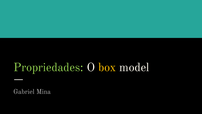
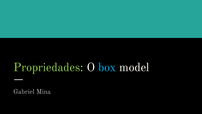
box colour: yellow -> light blue (107, 67)
